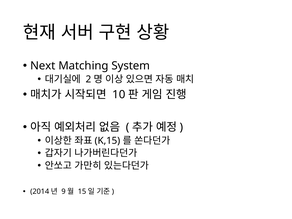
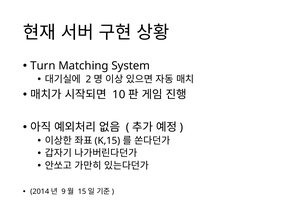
Next: Next -> Turn (43, 66)
